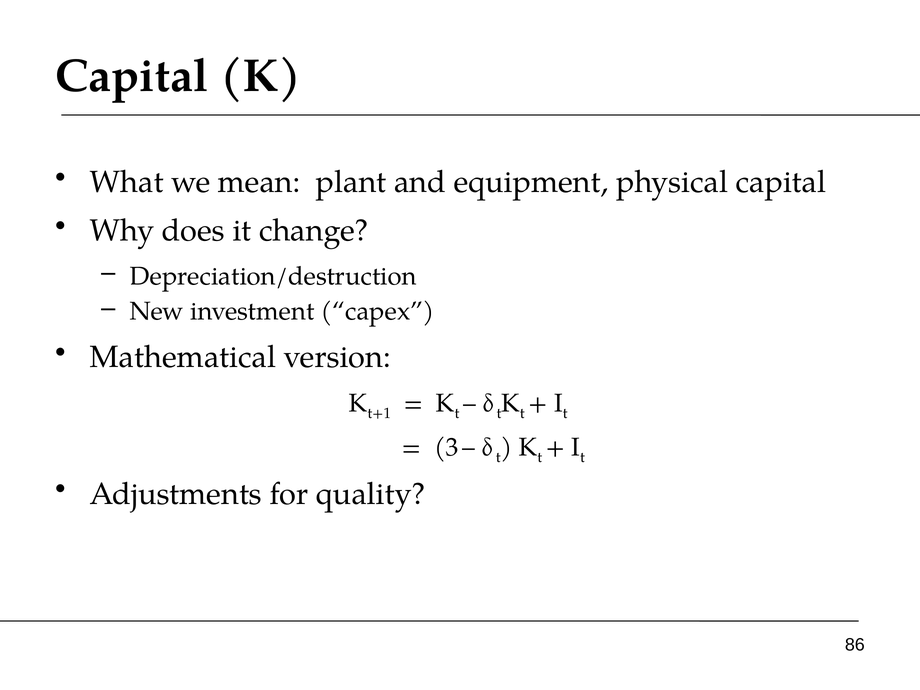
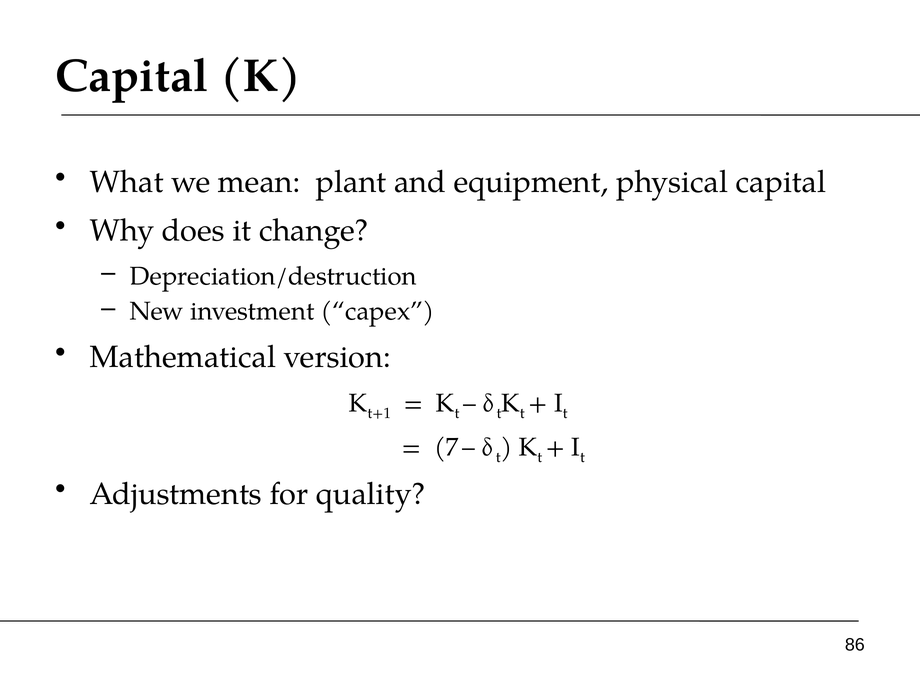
3: 3 -> 7 (446, 447)
